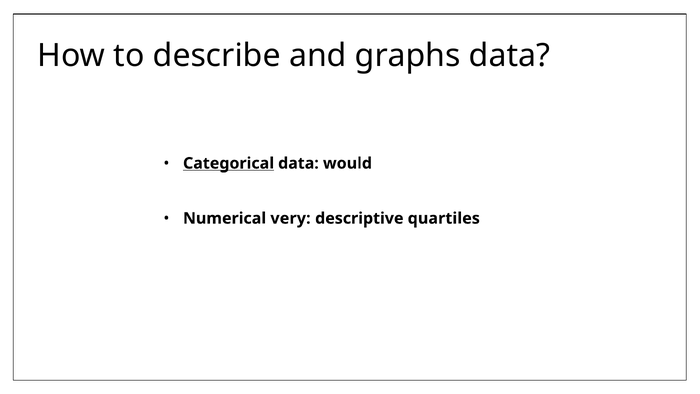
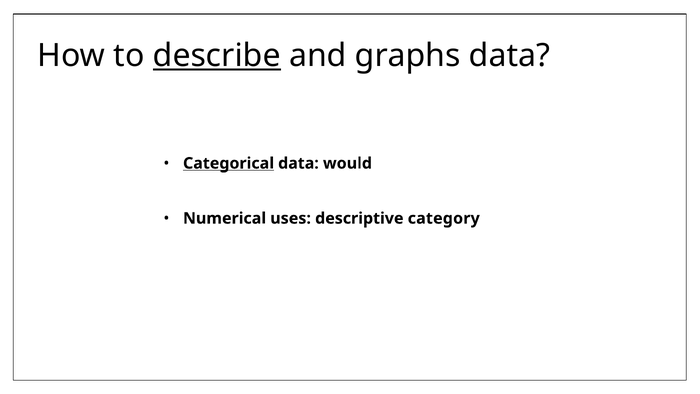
describe underline: none -> present (217, 56)
very: very -> uses (291, 218)
quartiles: quartiles -> category (444, 218)
